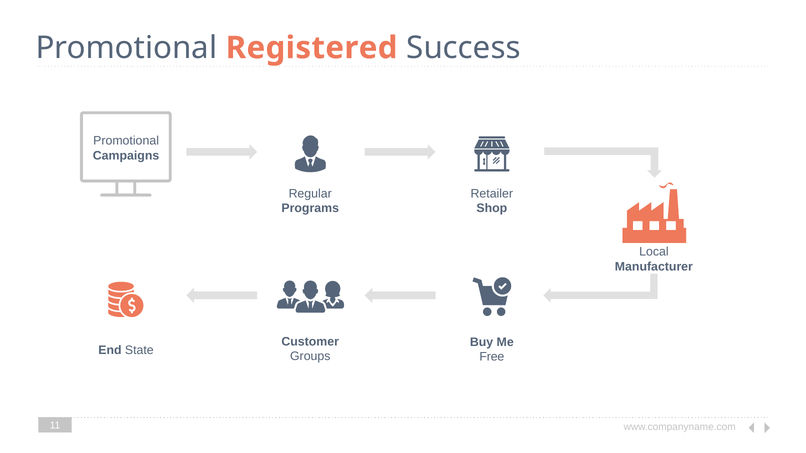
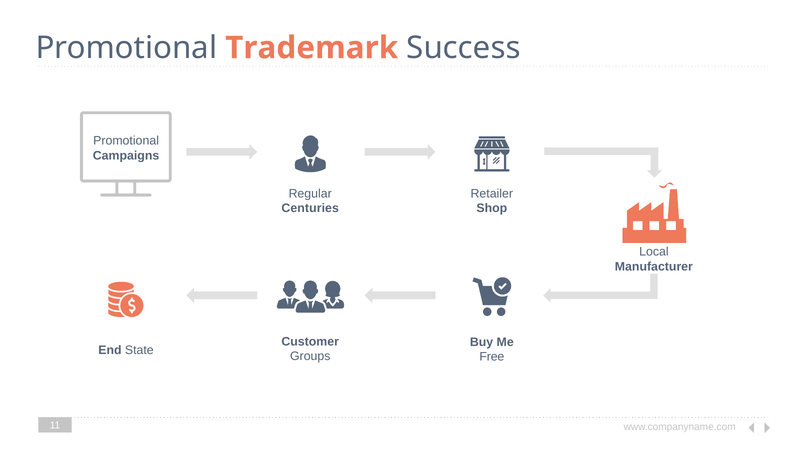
Registered: Registered -> Trademark (312, 48)
Programs: Programs -> Centuries (310, 208)
